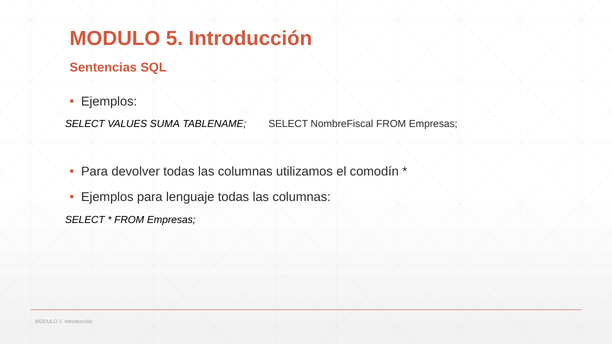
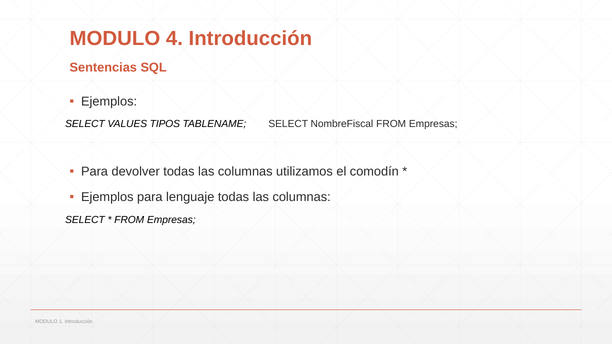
5: 5 -> 4 (174, 38)
SUMA: SUMA -> TIPOS (165, 124)
